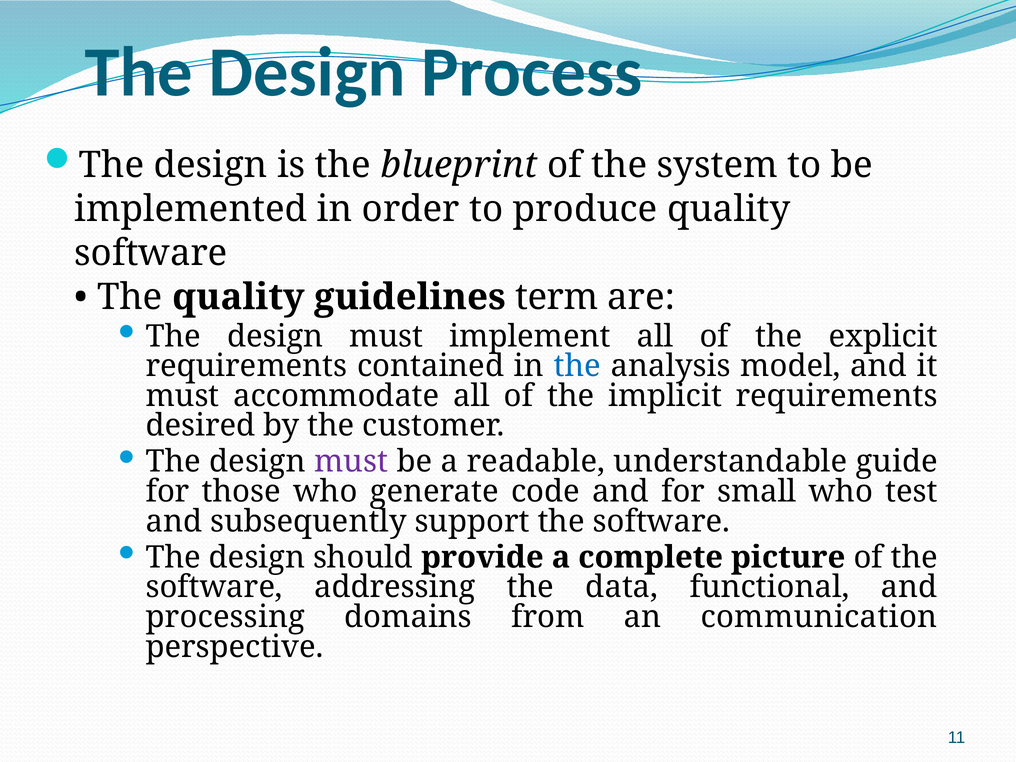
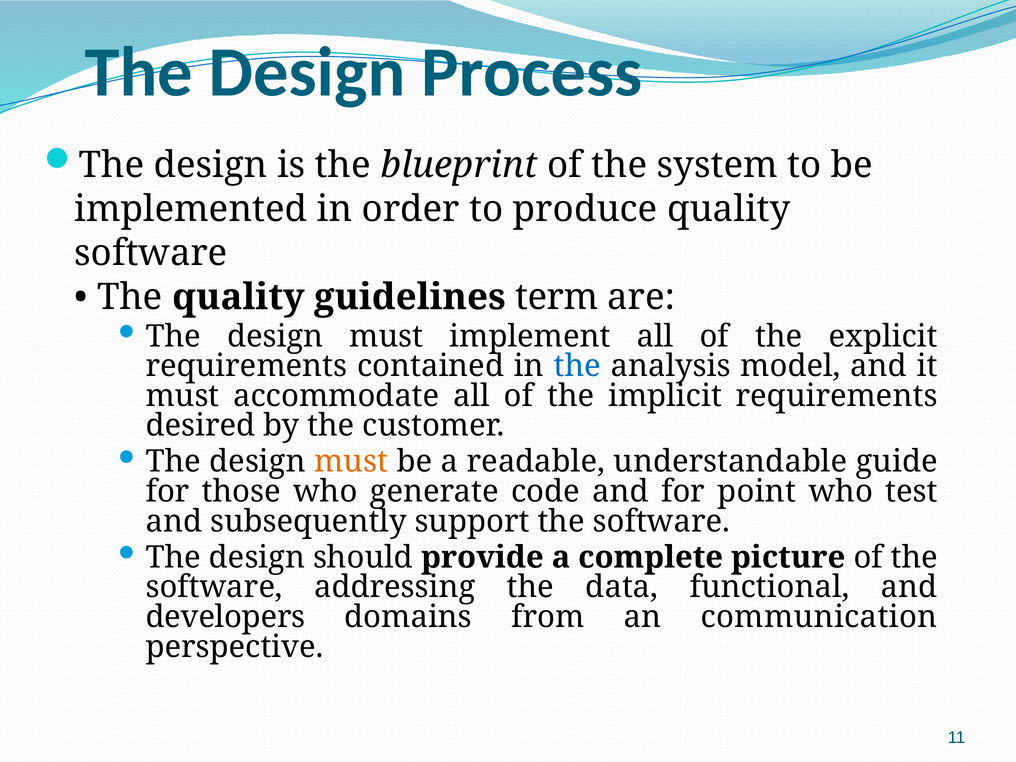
must colour: purple -> orange (351, 462)
small: small -> point (757, 492)
processing: processing -> developers (226, 617)
